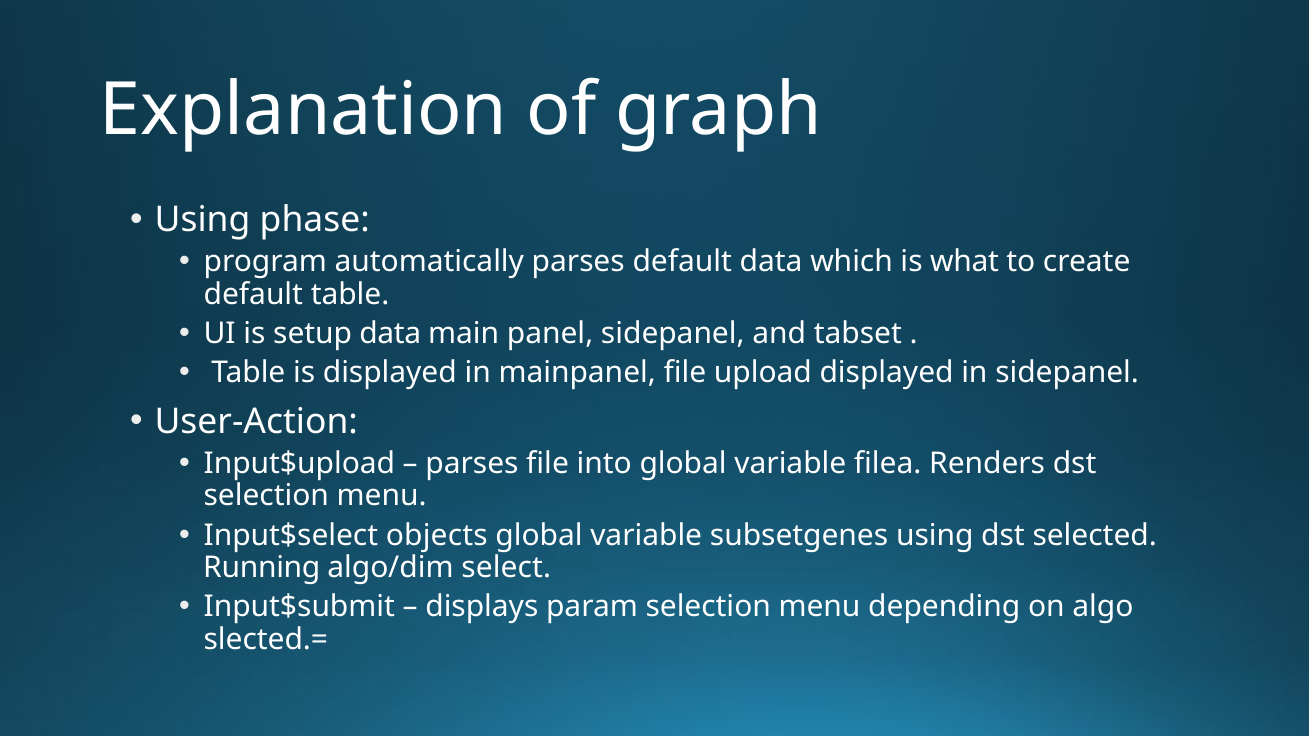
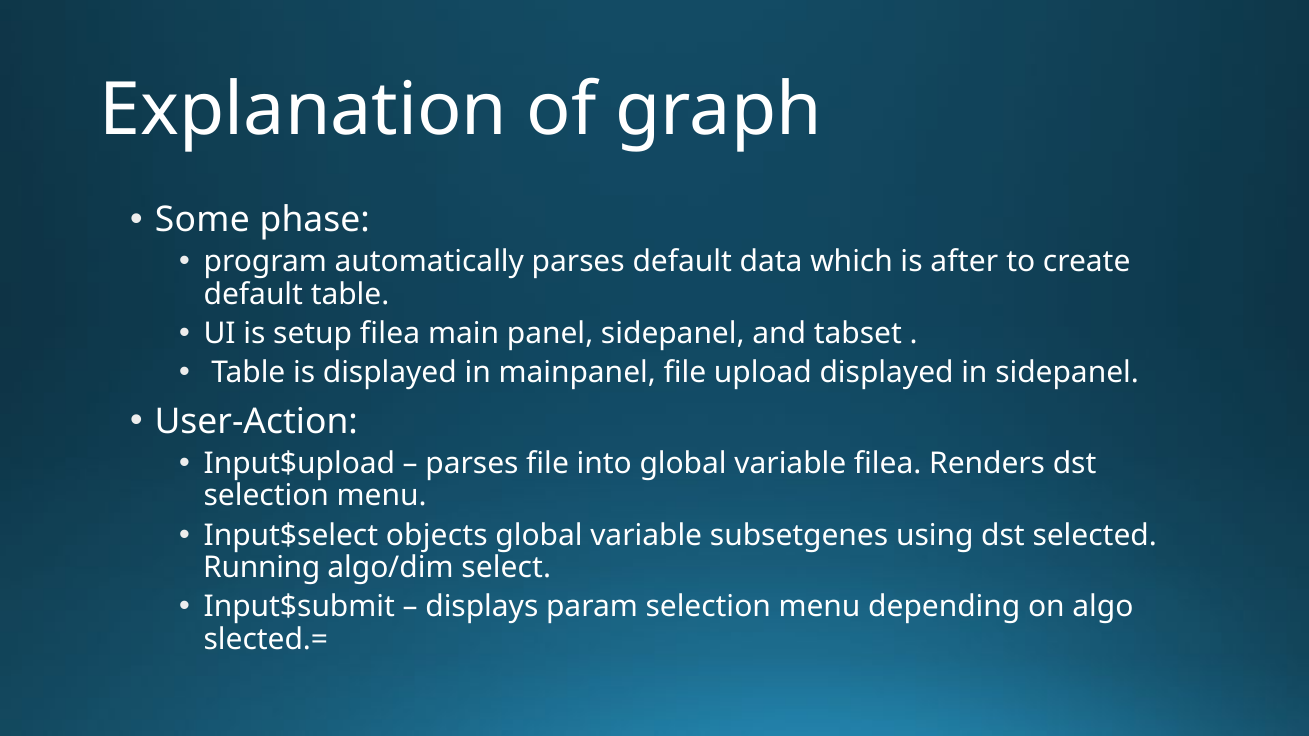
Using: Using -> Some (202, 220)
what: what -> after (964, 262)
setup data: data -> filea (390, 334)
